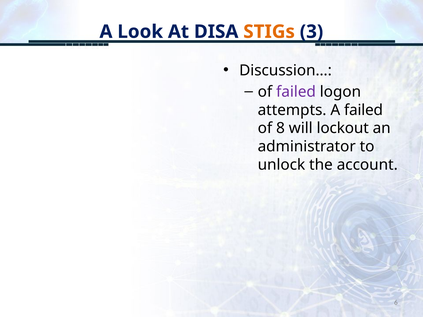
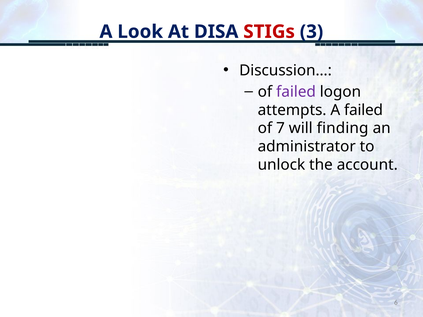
STIGs colour: orange -> red (269, 32)
8: 8 -> 7 (280, 128)
lockout: lockout -> finding (343, 128)
